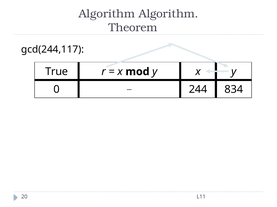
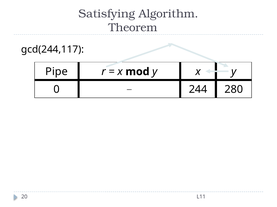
Algorithm: Algorithm -> Satisfying (107, 14)
True: True -> Pipe (57, 72)
834: 834 -> 280 (234, 90)
